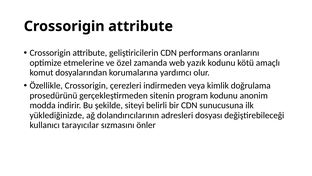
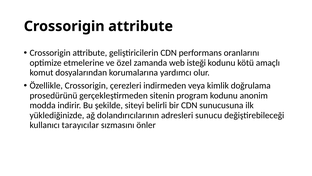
yazık: yazık -> isteği (196, 63)
dosyası: dosyası -> sunucu (209, 115)
